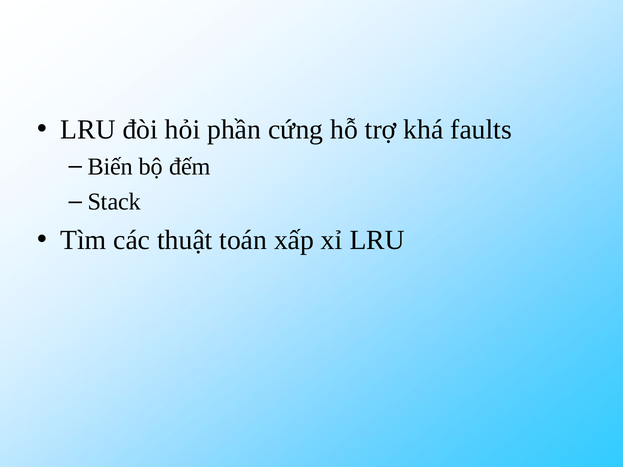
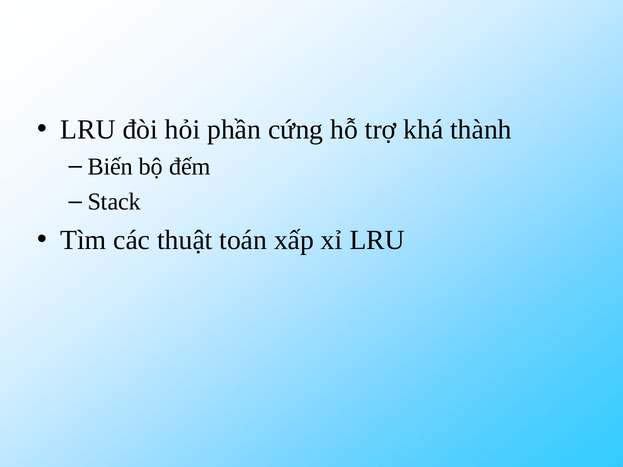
faults: faults -> thành (481, 130)
